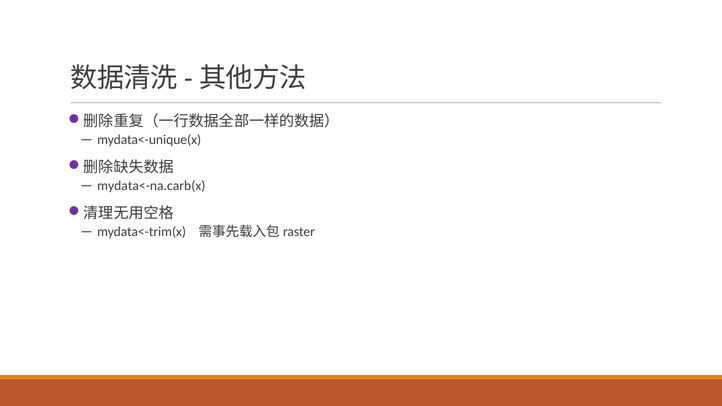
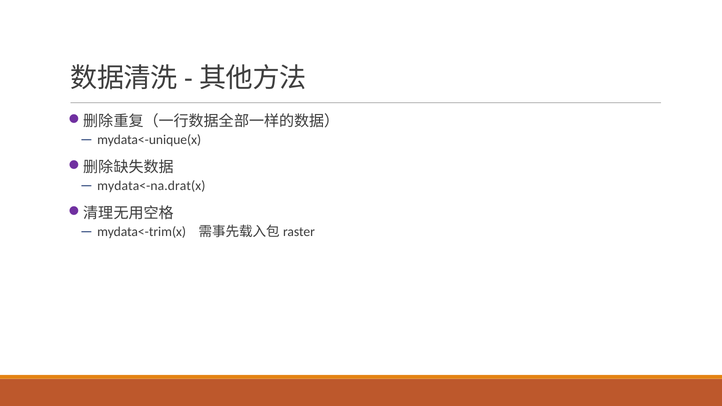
mydata<-na.carb(x: mydata<-na.carb(x -> mydata<-na.drat(x (151, 186)
